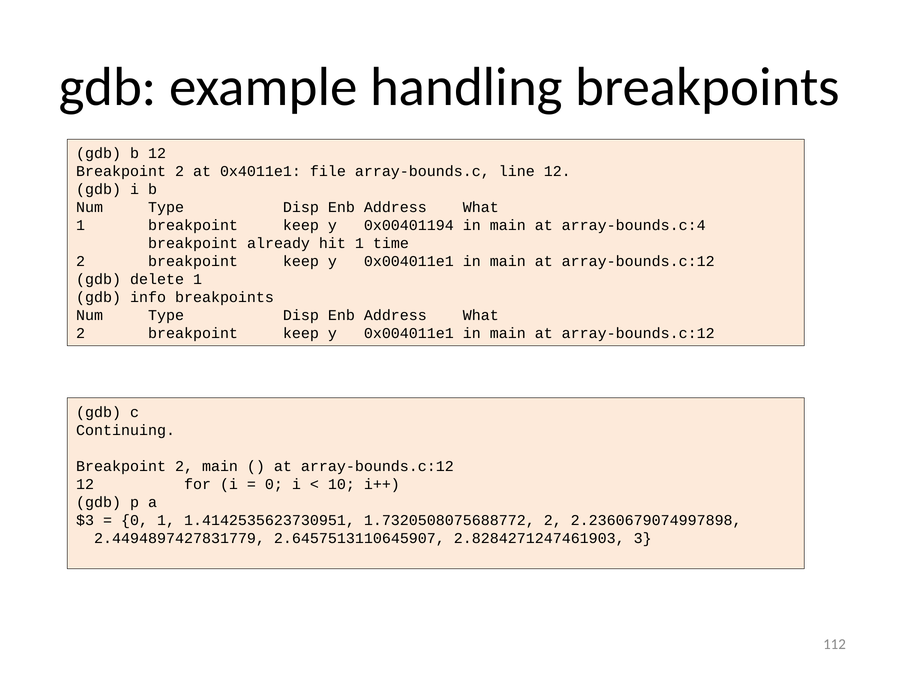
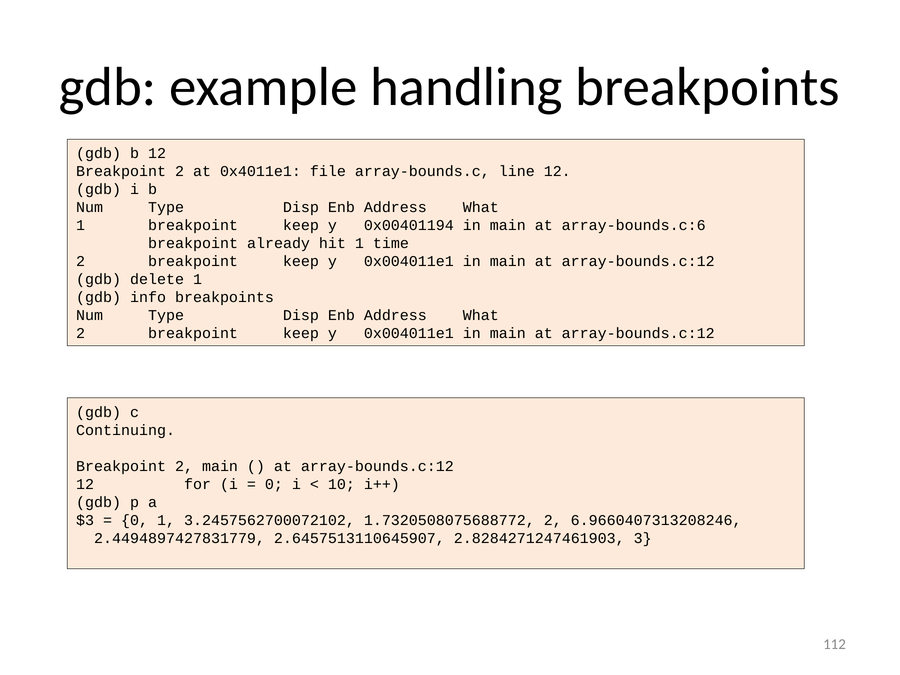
array-bounds.c:4: array-bounds.c:4 -> array-bounds.c:6 (634, 225)
1.4142535623730951: 1.4142535623730951 -> 3.2457562700072102 (269, 520)
2.2360679074997898: 2.2360679074997898 -> 6.9660407313208246 (656, 520)
